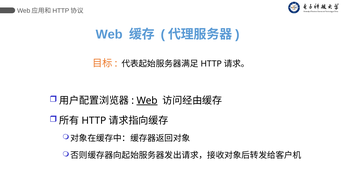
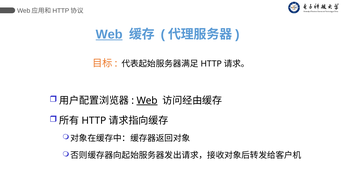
Web underline: none -> present (109, 34)
